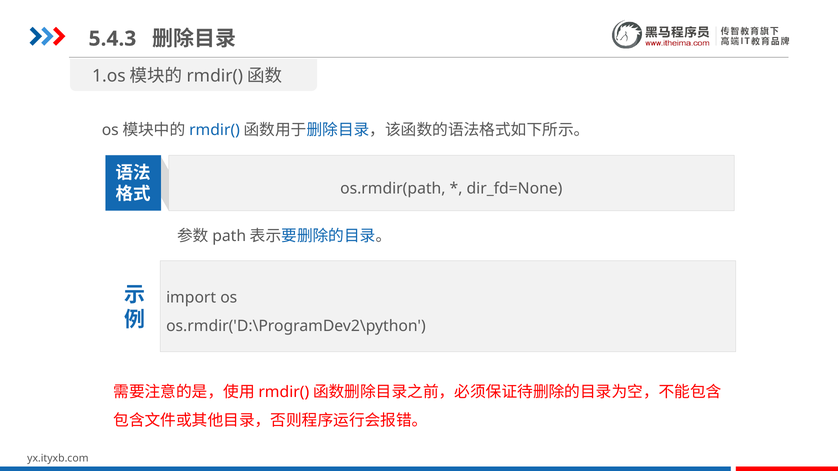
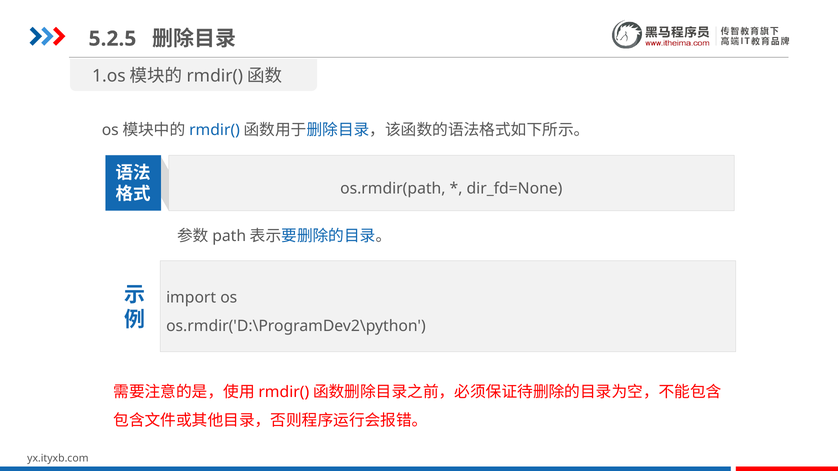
5.4.3: 5.4.3 -> 5.2.5 (112, 39)
